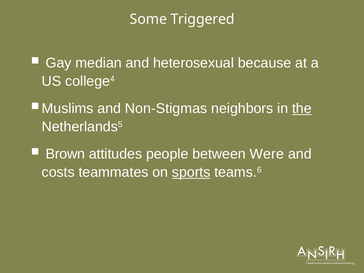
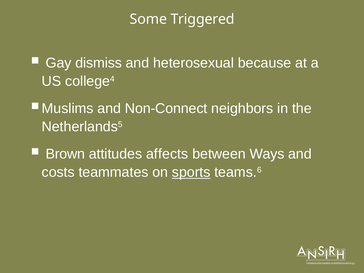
median: median -> dismiss (99, 63)
Non-Stigmas: Non-Stigmas -> Non-Connect (166, 109)
the underline: present -> none (302, 109)
people: people -> affects (167, 154)
Were: Were -> Ways (267, 154)
